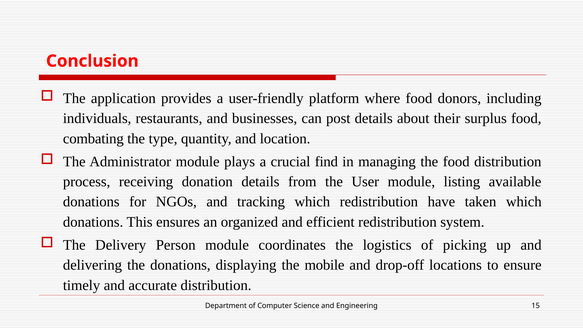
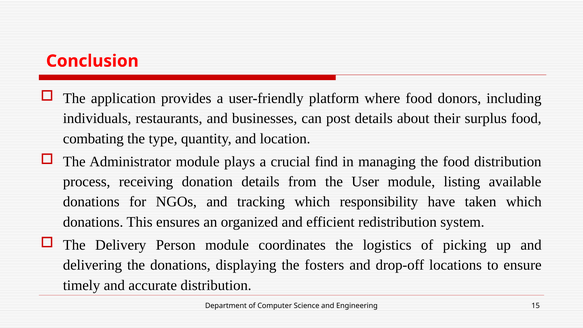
which redistribution: redistribution -> responsibility (379, 202)
mobile: mobile -> fosters (324, 265)
